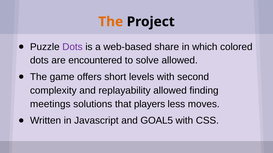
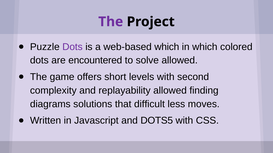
The colour: orange -> purple (111, 22)
web-based share: share -> which (167, 47)
meetings: meetings -> diagrams (50, 104)
players: players -> difficult (149, 104)
GOAL5: GOAL5 -> DOTS5 (157, 121)
